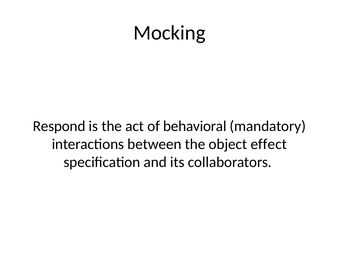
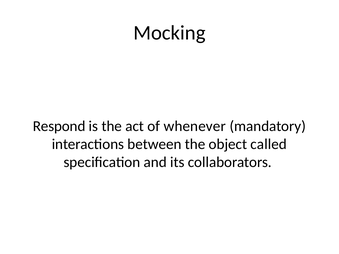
behavioral: behavioral -> whenever (195, 126)
effect: effect -> called (269, 144)
